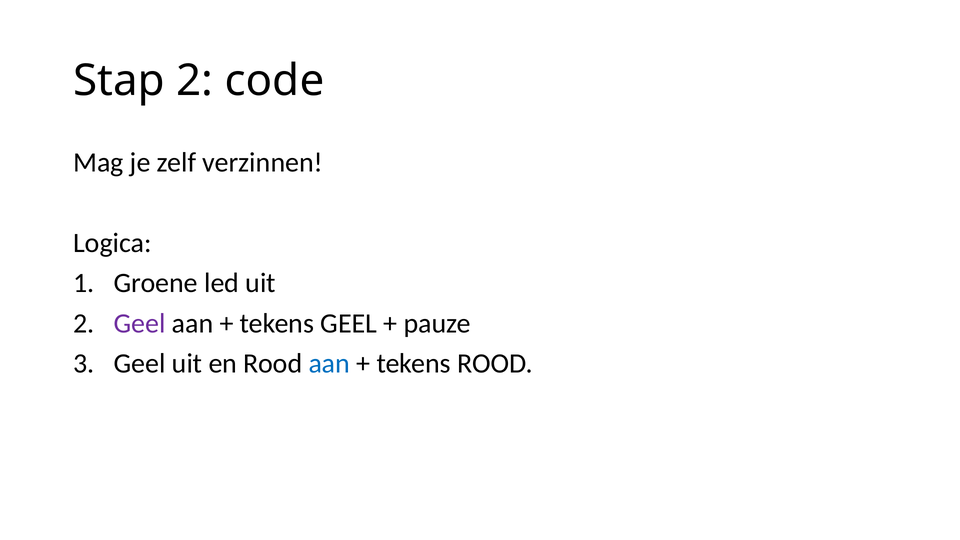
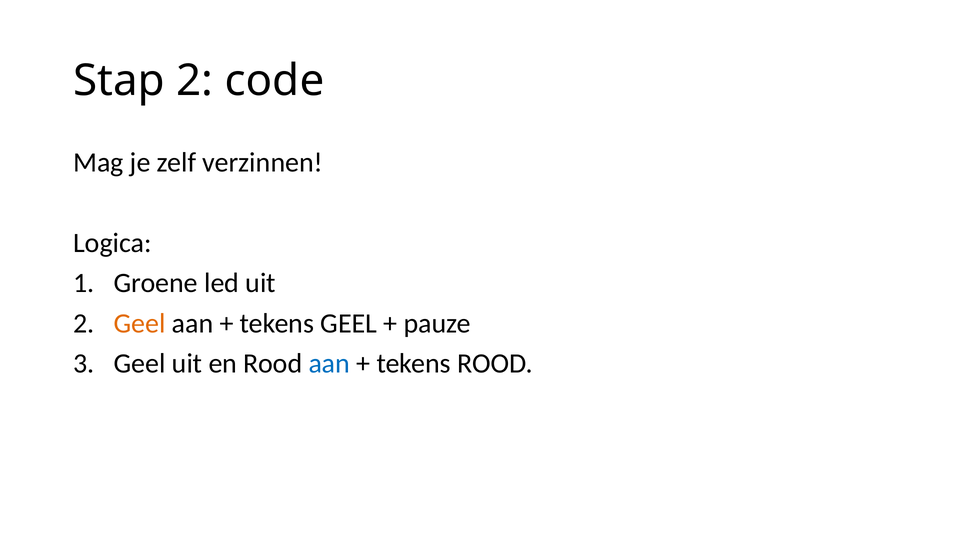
Geel colour: purple -> orange (140, 323)
